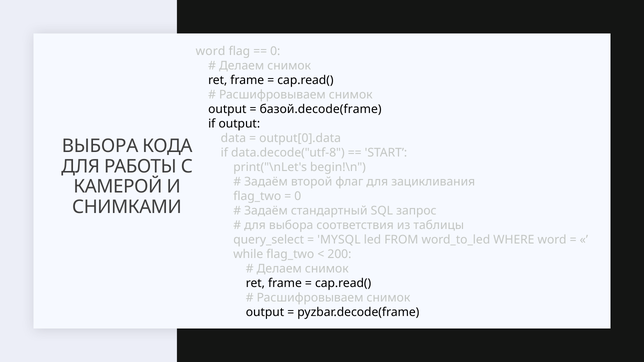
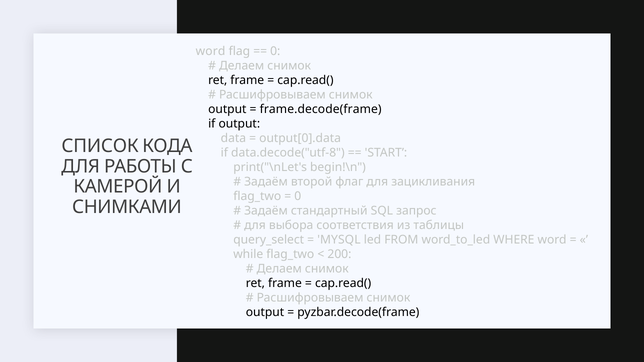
базой.decode(frame: базой.decode(frame -> frame.decode(frame (321, 110)
ВЫБОРА: ВЫБОРА -> СПИСОК (100, 146)
